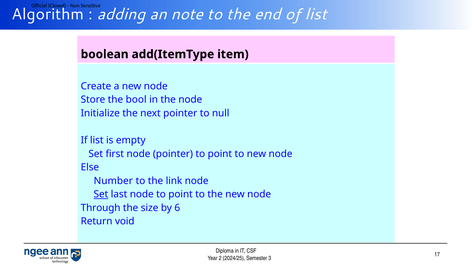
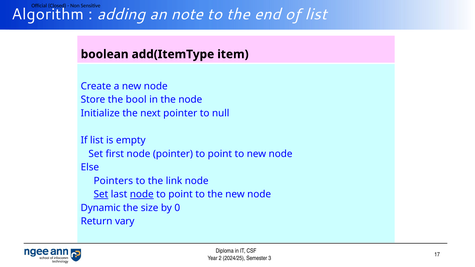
Number: Number -> Pointers (113, 181)
node underline: none -> present (142, 194)
Through: Through -> Dynamic (101, 208)
6: 6 -> 0 (177, 208)
void: void -> vary (125, 222)
